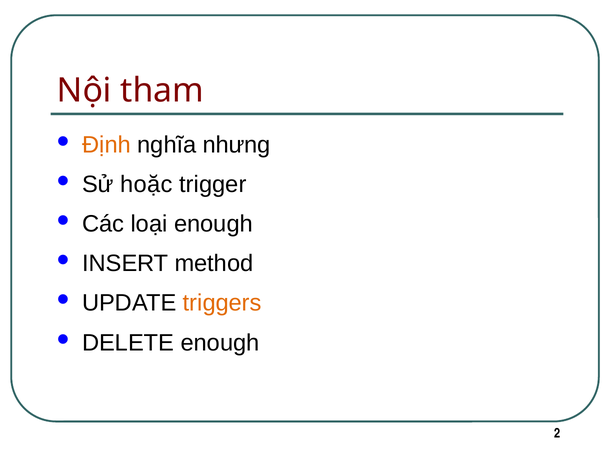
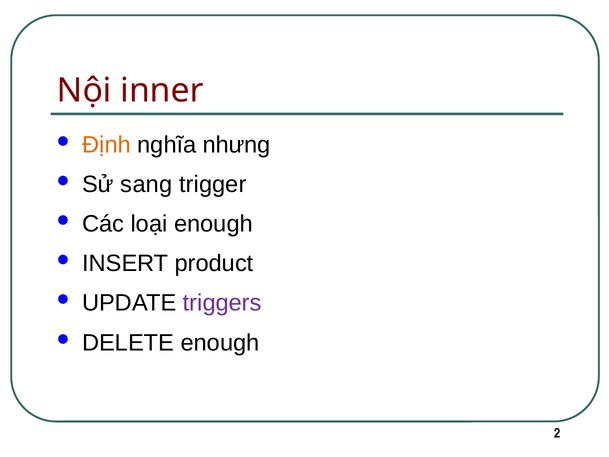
tham: tham -> inner (162, 91)
hoặc: hoặc -> sang (147, 184)
method: method -> product (214, 263)
triggers colour: orange -> purple (222, 303)
